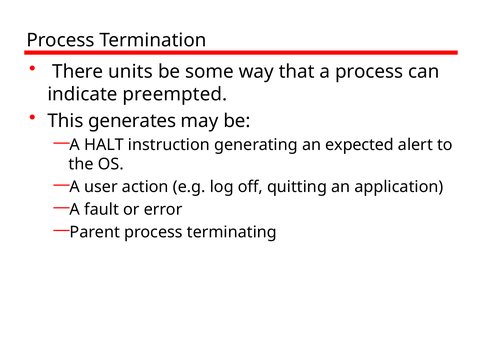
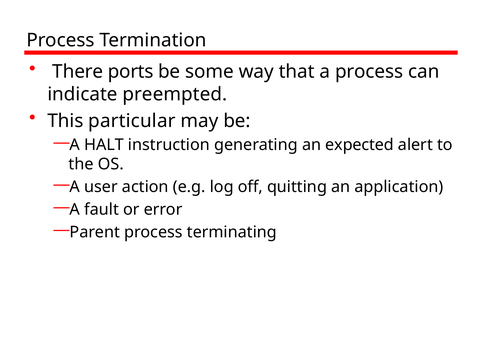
units: units -> ports (131, 72)
generates: generates -> particular (132, 121)
